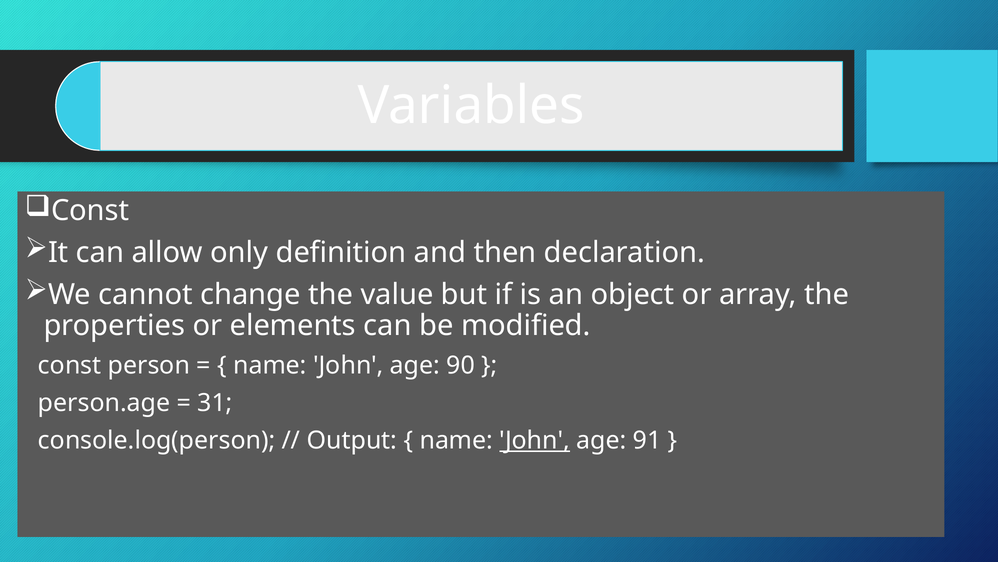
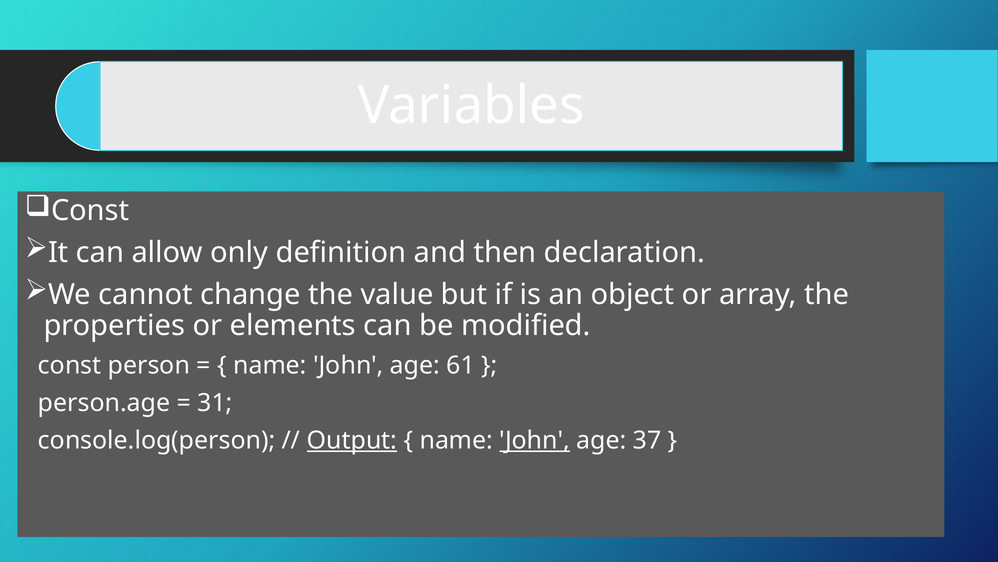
90: 90 -> 61 (461, 365)
Output underline: none -> present (352, 440)
91: 91 -> 37 (647, 440)
